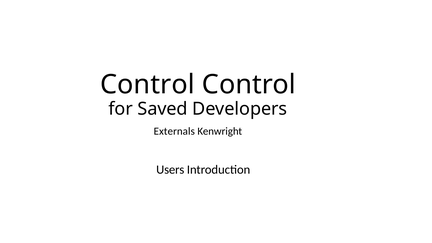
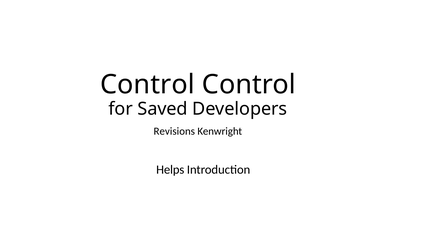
Externals: Externals -> Revisions (174, 131)
Users: Users -> Helps (170, 170)
